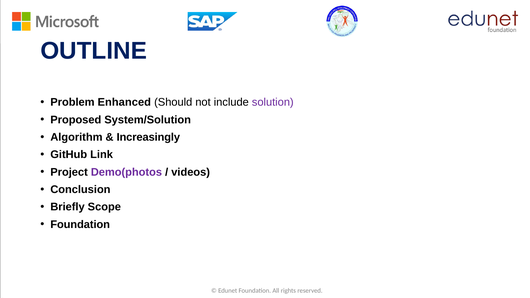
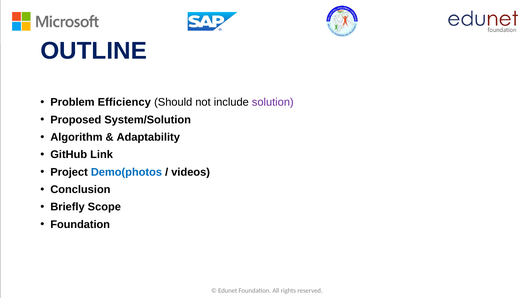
Enhanced: Enhanced -> Efficiency (124, 102)
Increasingly: Increasingly -> Adaptability (148, 137)
Demo(photos colour: purple -> blue (126, 172)
